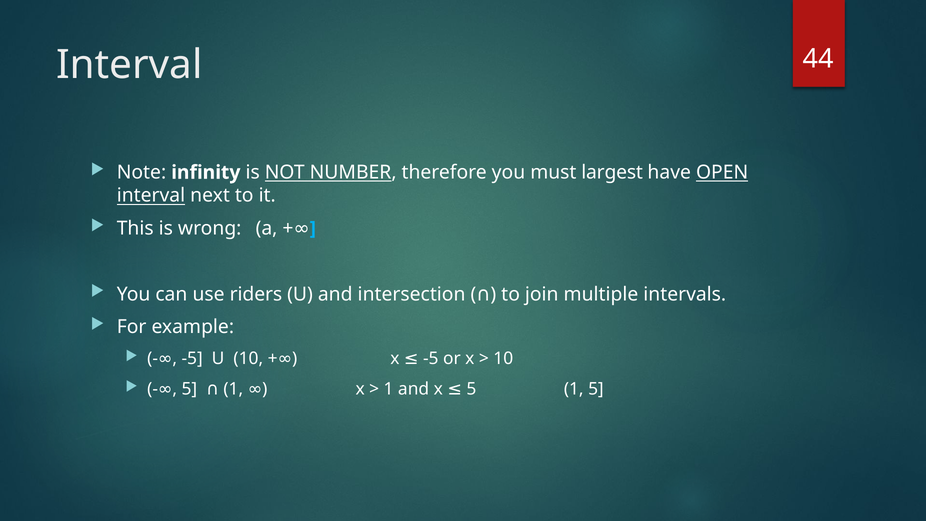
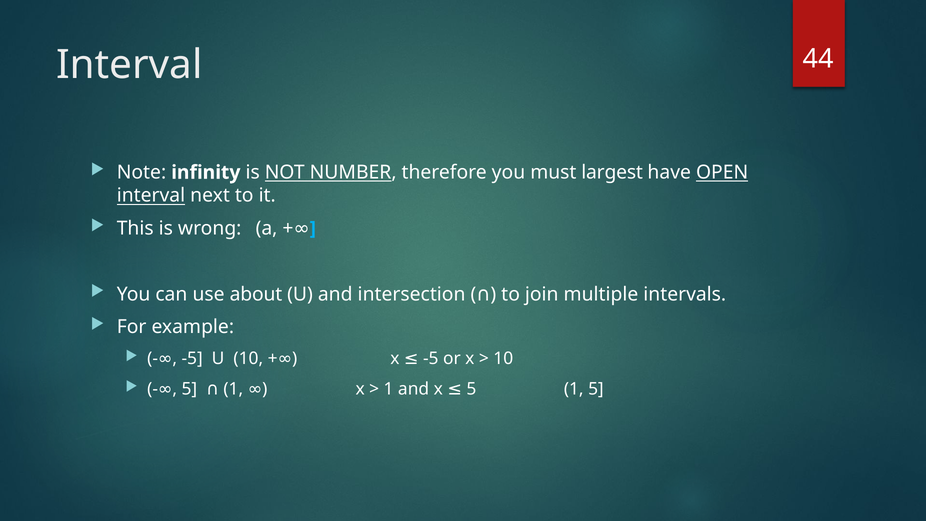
riders: riders -> about (256, 294)
